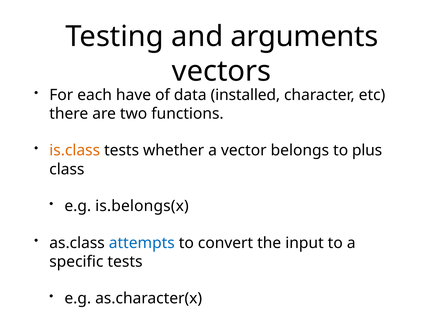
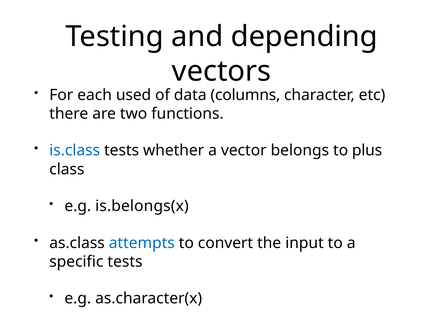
arguments: arguments -> depending (304, 37)
have: have -> used (134, 95)
installed: installed -> columns (245, 95)
is.class colour: orange -> blue (75, 151)
